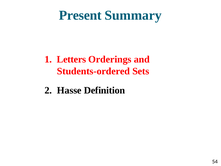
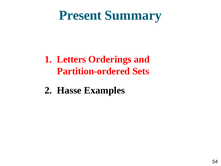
Students-ordered: Students-ordered -> Partition-ordered (93, 71)
Definition: Definition -> Examples (104, 90)
